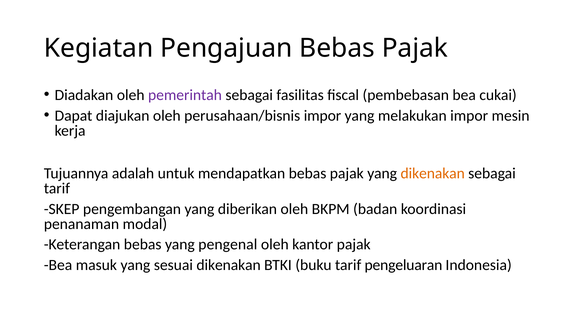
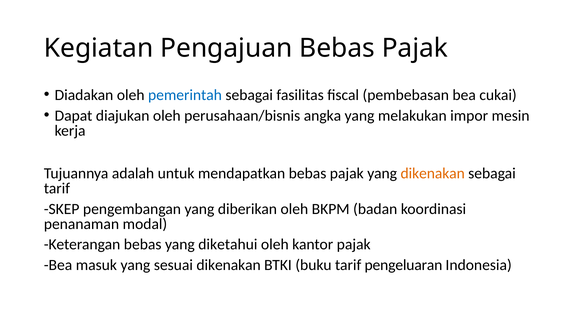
pemerintah colour: purple -> blue (185, 95)
perusahaan/bisnis impor: impor -> angka (322, 116)
pengenal: pengenal -> diketahui (228, 245)
